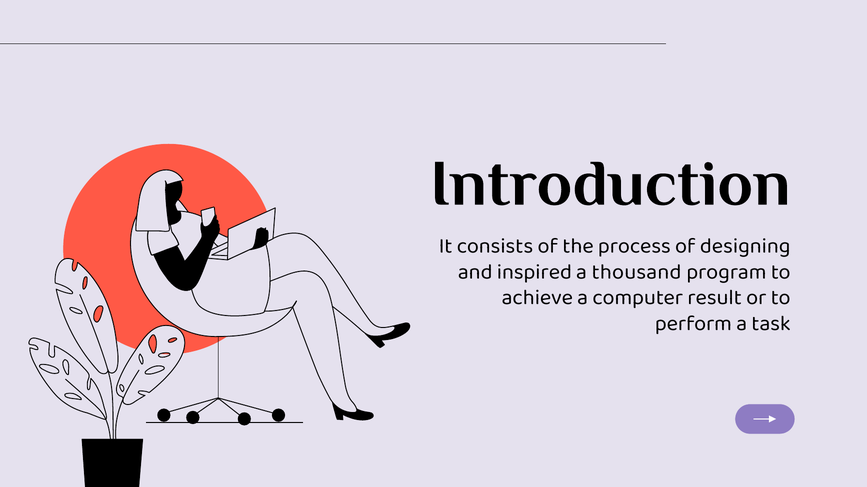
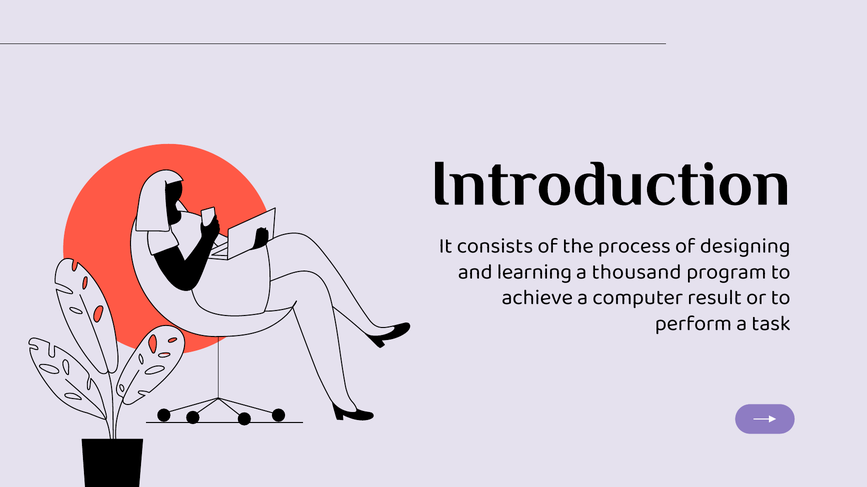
inspired: inspired -> learning (534, 272)
